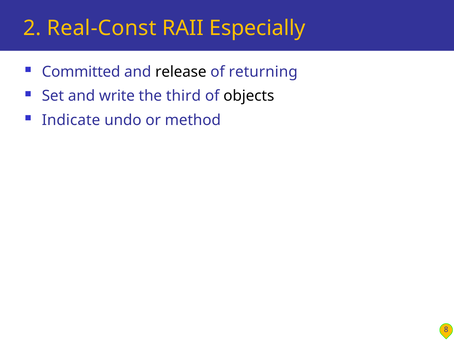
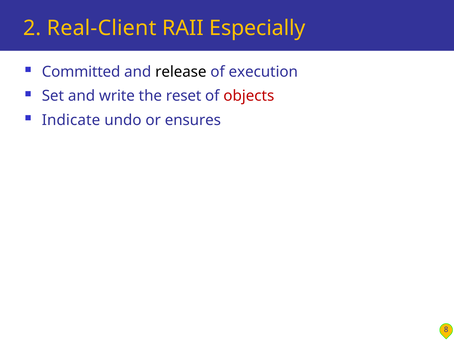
Real-Const: Real-Const -> Real-Client (102, 28)
returning: returning -> execution (263, 72)
third: third -> reset (184, 96)
objects colour: black -> red (249, 96)
method: method -> ensures (193, 120)
